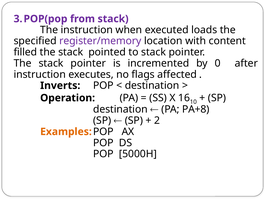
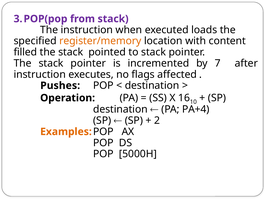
register/memory colour: purple -> orange (100, 41)
0: 0 -> 7 (218, 63)
Inverts: Inverts -> Pushes (60, 85)
PA+8: PA+8 -> PA+4 (196, 109)
